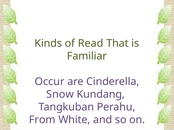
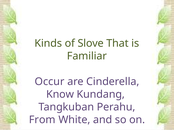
Read: Read -> Slove (91, 43)
Snow: Snow -> Know (60, 95)
